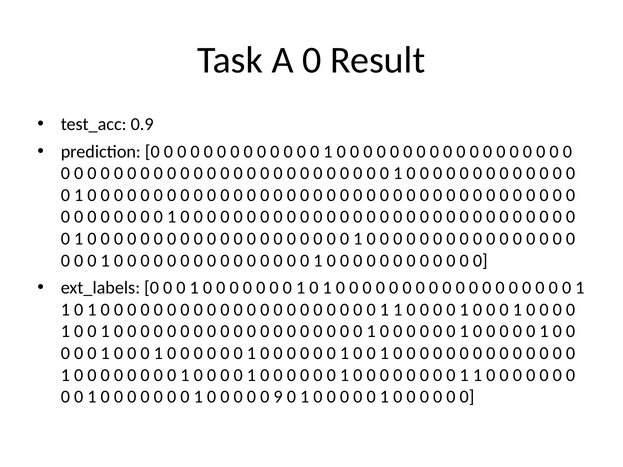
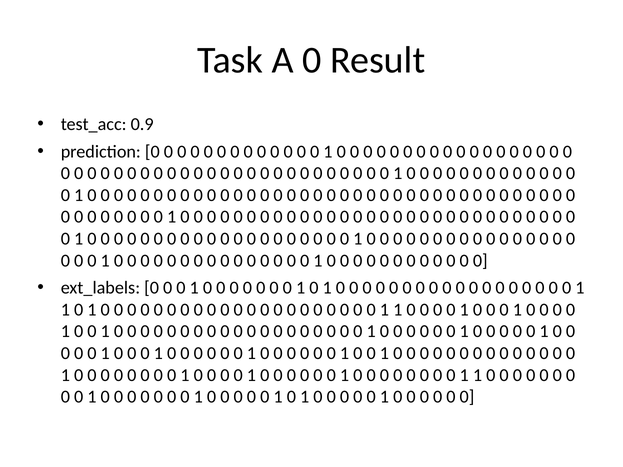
9: 9 -> 1 (278, 397)
